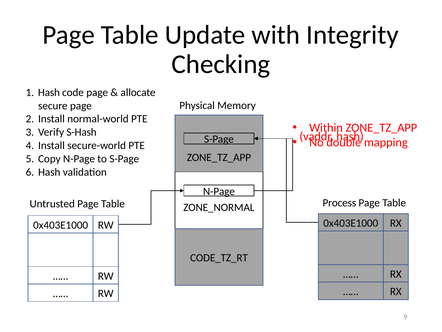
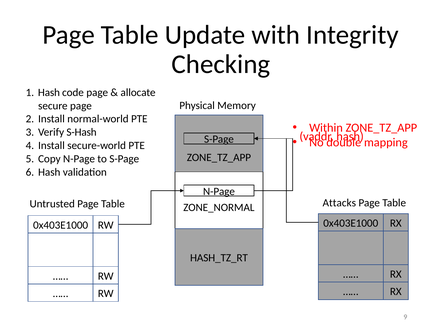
Process: Process -> Attacks (339, 202)
CODE_TZ_RT: CODE_TZ_RT -> HASH_TZ_RT (219, 257)
